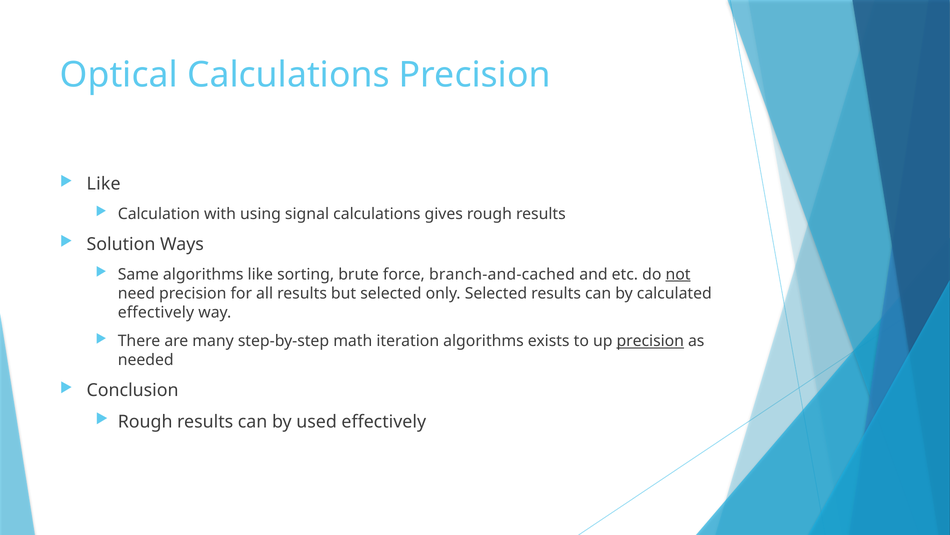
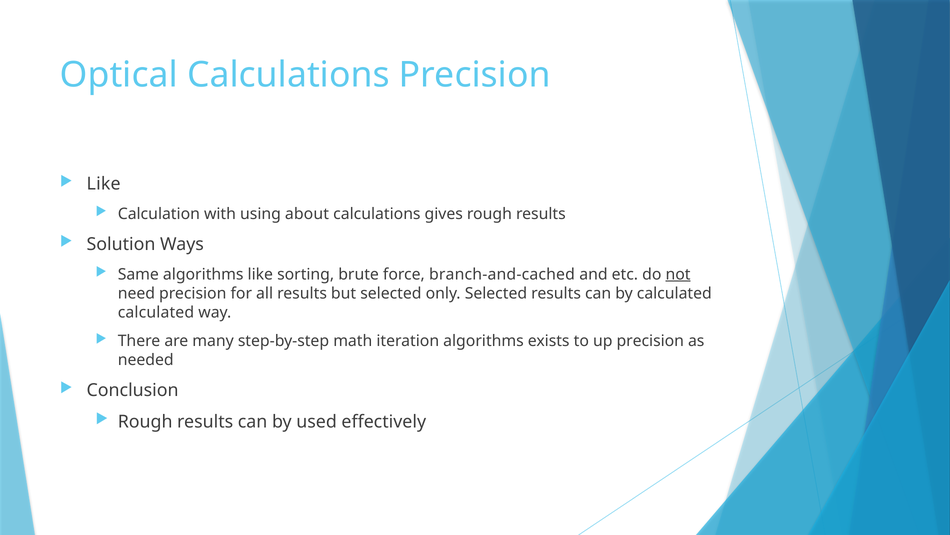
signal: signal -> about (307, 214)
effectively: effectively -> calculated (156, 312)
precision underline: present -> none (650, 341)
